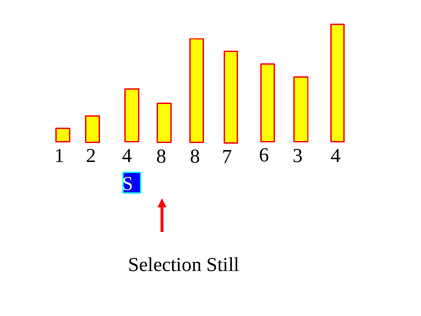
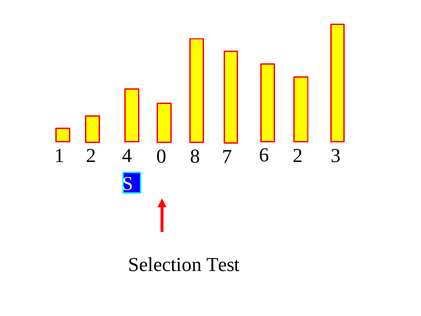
2 8: 8 -> 0 (161, 156)
4 3: 3 -> 2 (298, 155)
4: 4 -> 3 (336, 155)
Still: Still -> Test (223, 265)
